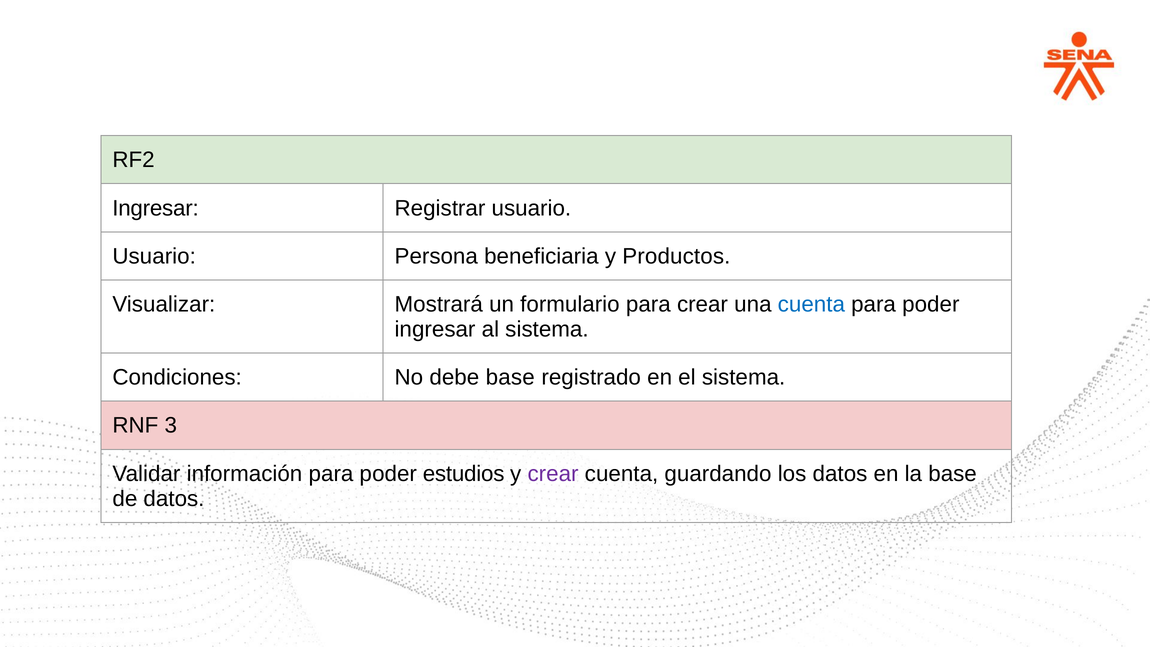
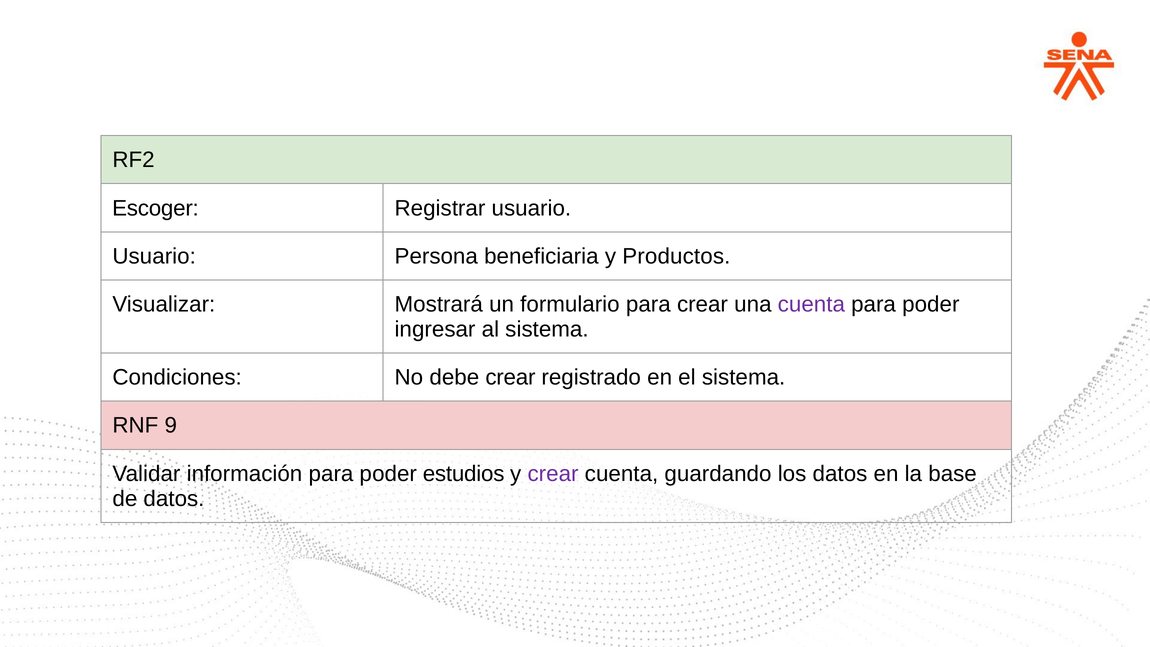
Ingresar: Ingresar -> Escoger (155, 208)
cuenta colour: blue -> purple (811, 304)
debe base: base -> crear (510, 377)
3: 3 -> 9 (171, 426)
